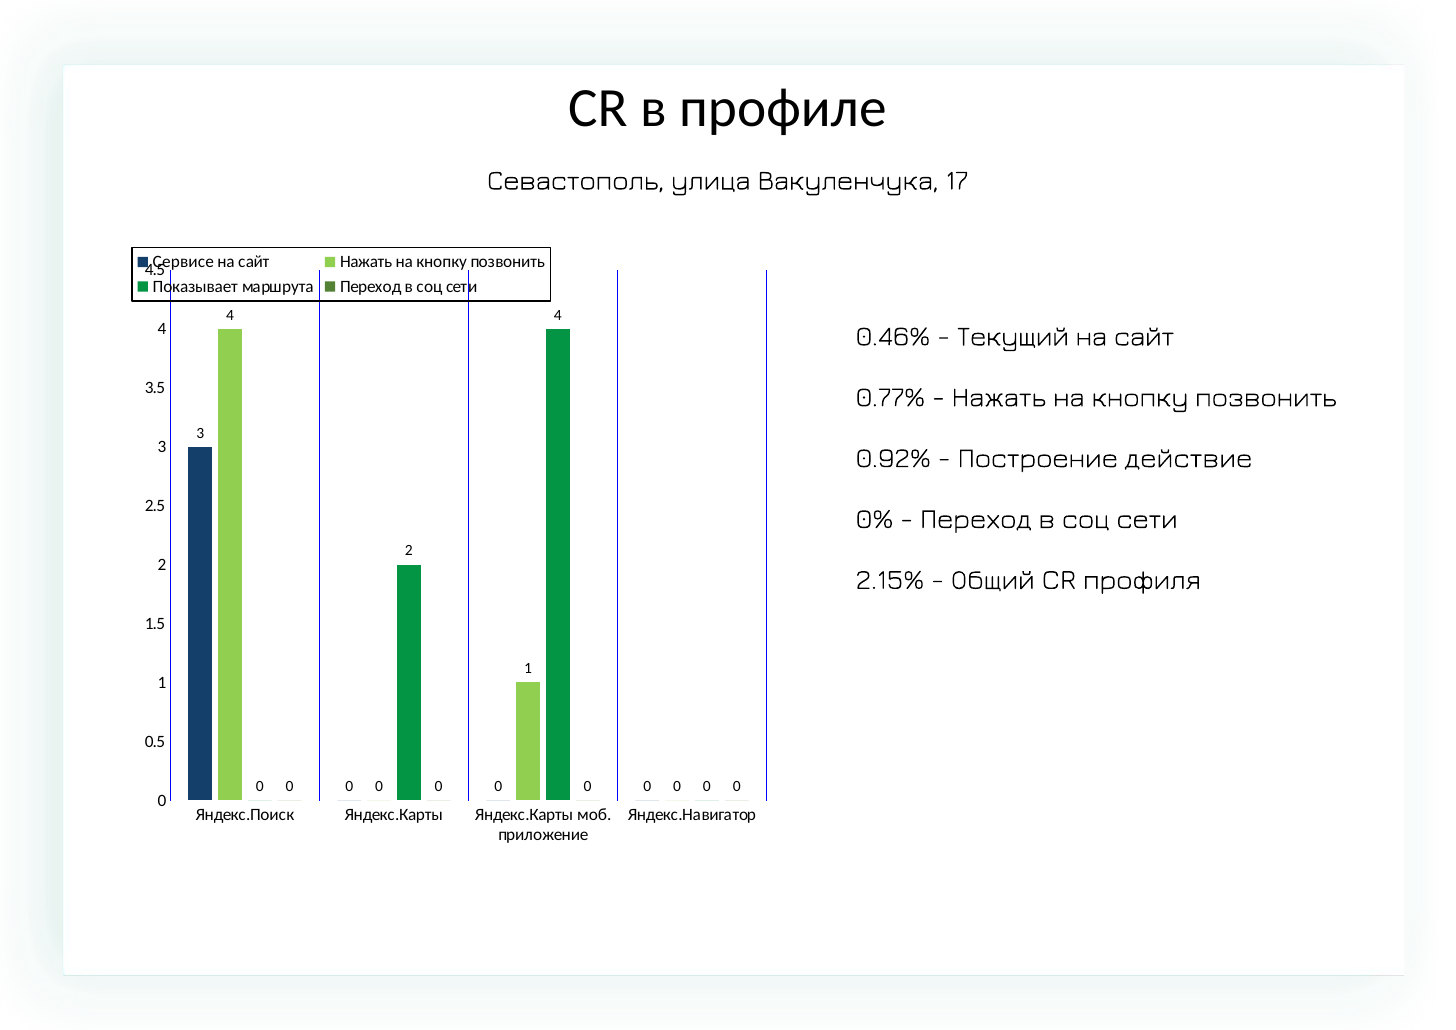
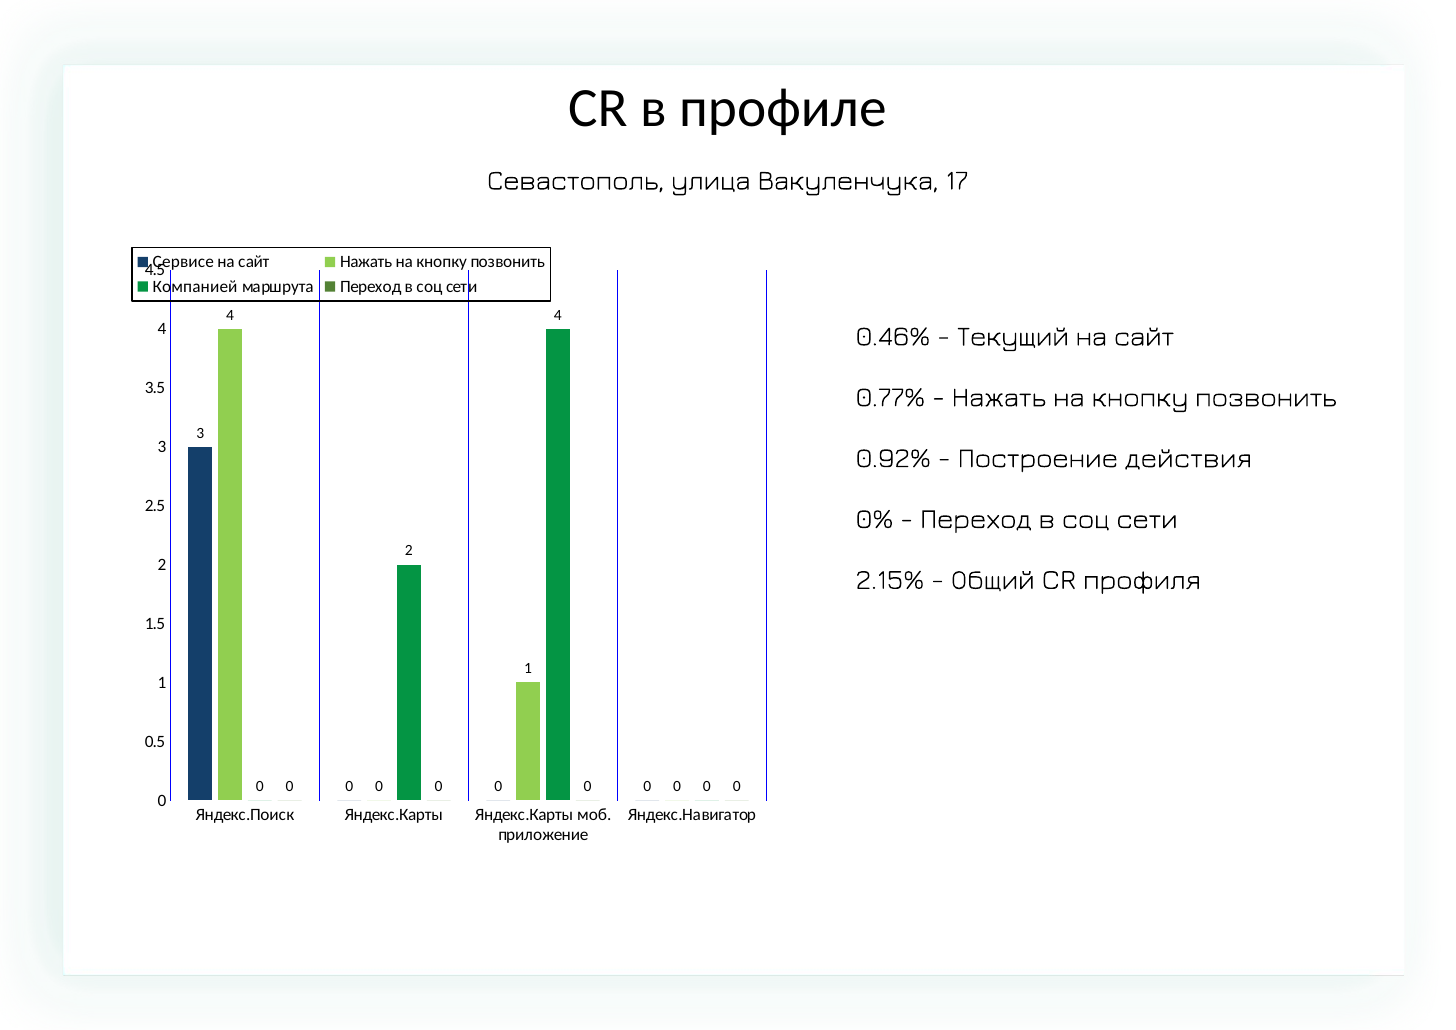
Показывает: Показывает -> Компанией (195, 286)
действие: действие -> действия (1188, 458)
